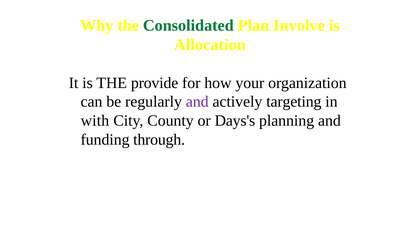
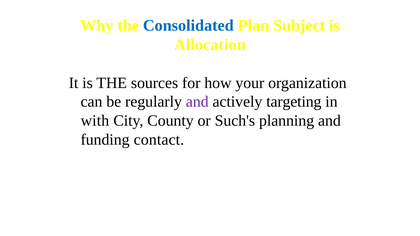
Consolidated colour: green -> blue (188, 26)
Involve: Involve -> Subject (299, 26)
provide: provide -> sources (155, 83)
Days's: Days's -> Such's (235, 121)
through: through -> contact (159, 140)
